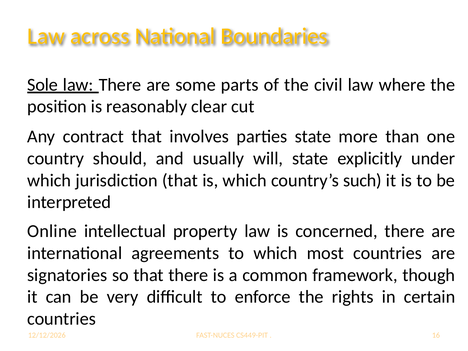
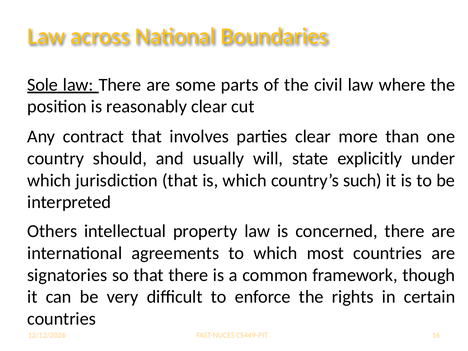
parties state: state -> clear (313, 137)
Online: Online -> Others (52, 231)
